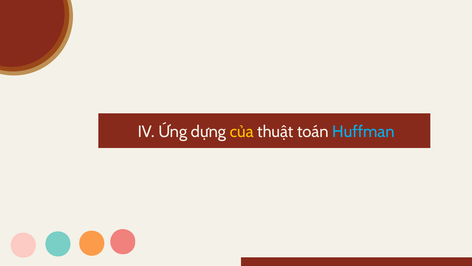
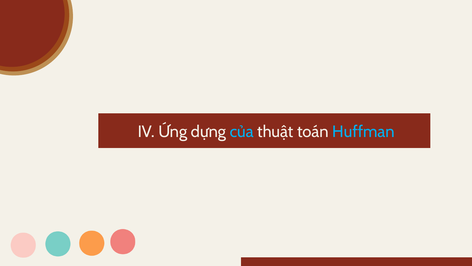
của colour: yellow -> light blue (242, 131)
